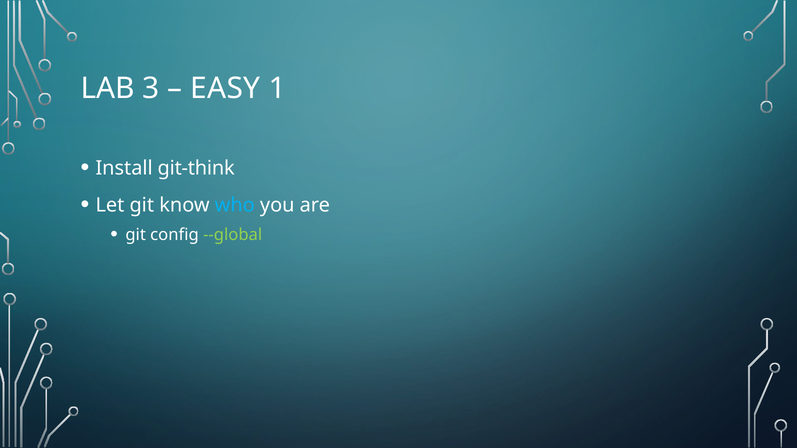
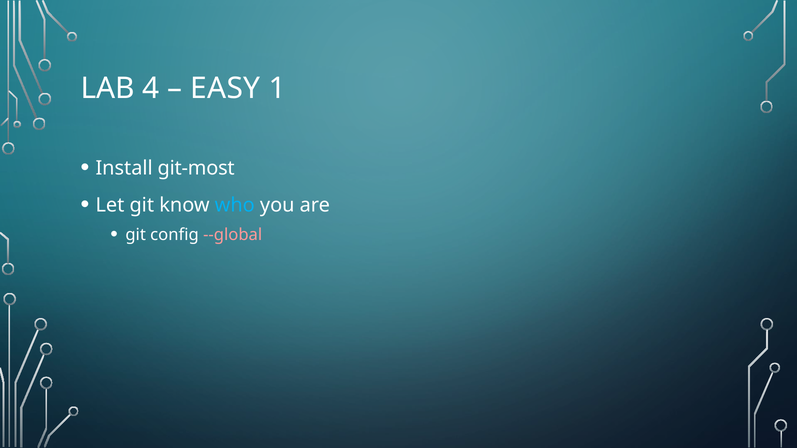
3: 3 -> 4 (151, 89)
git-think: git-think -> git-most (196, 168)
--global colour: light green -> pink (233, 235)
